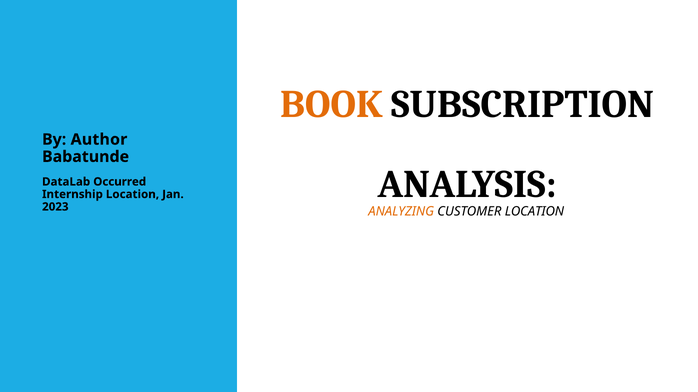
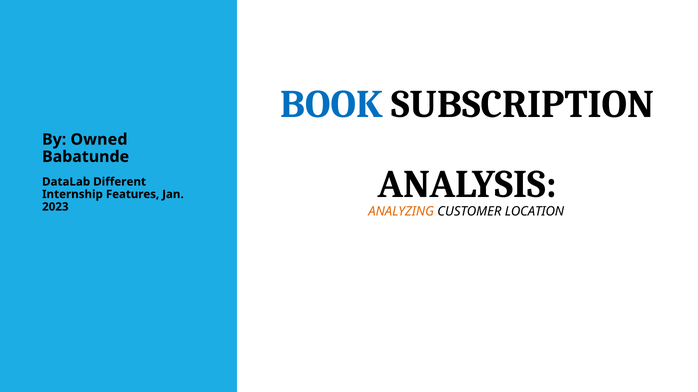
BOOK colour: orange -> blue (332, 105)
Author: Author -> Owned (99, 140)
Occurred: Occurred -> Different (120, 182)
Internship Location: Location -> Features (133, 195)
